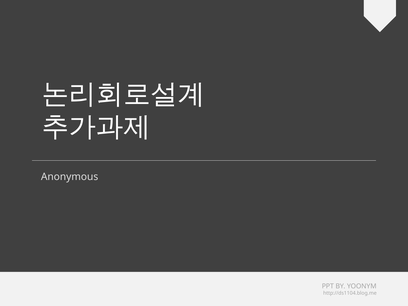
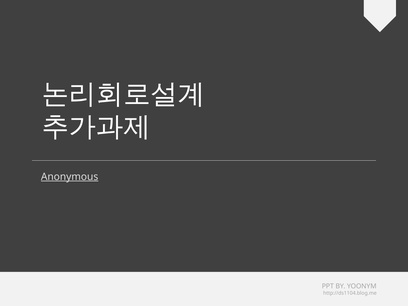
Anonymous underline: none -> present (70, 177)
